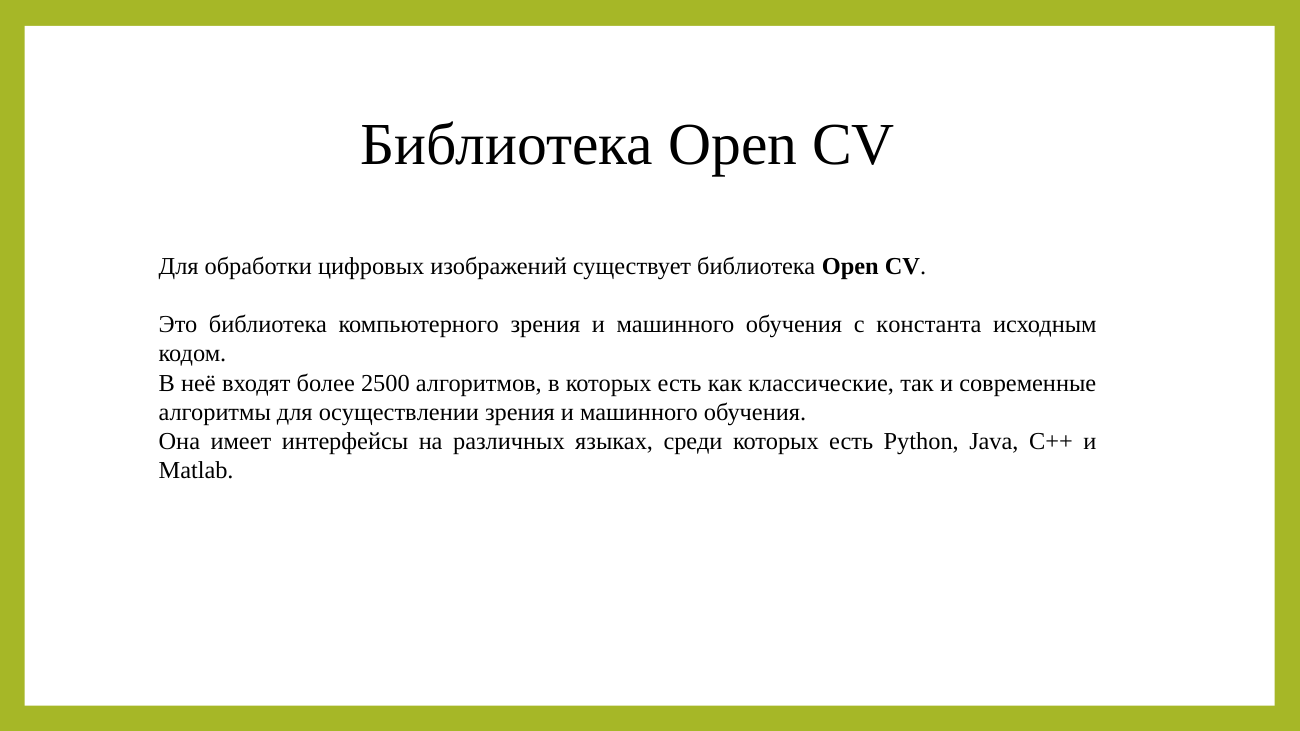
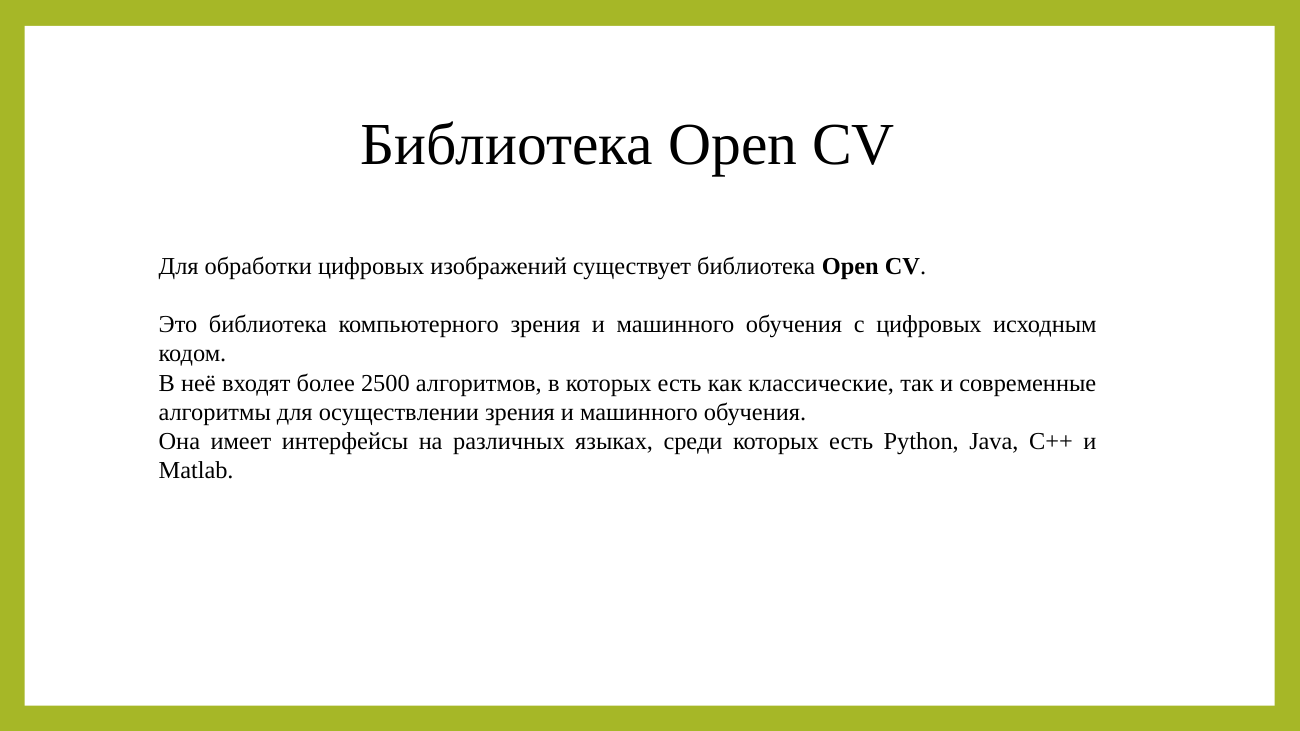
с константа: константа -> цифровых (929, 325)
